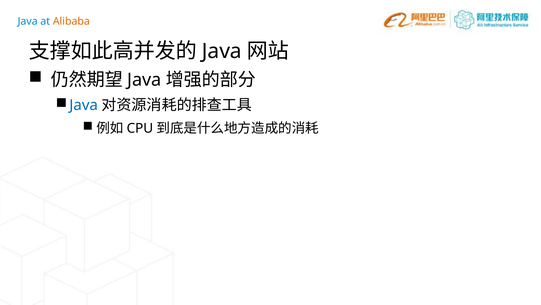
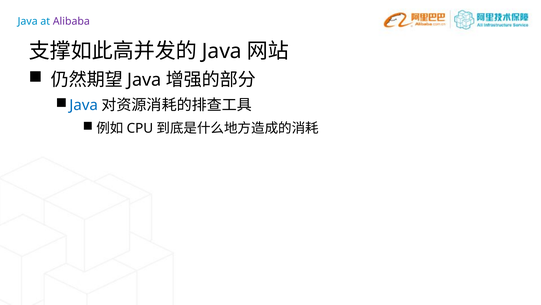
Alibaba colour: orange -> purple (71, 21)
